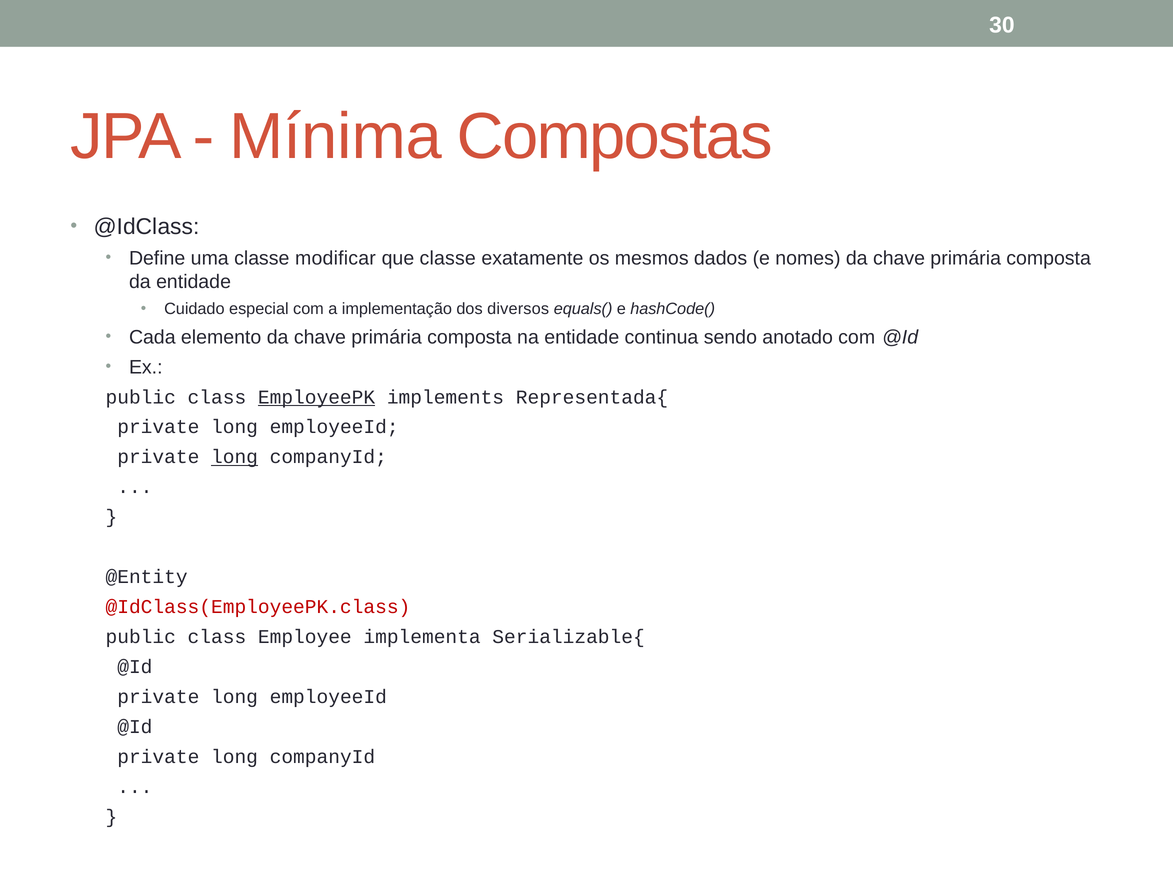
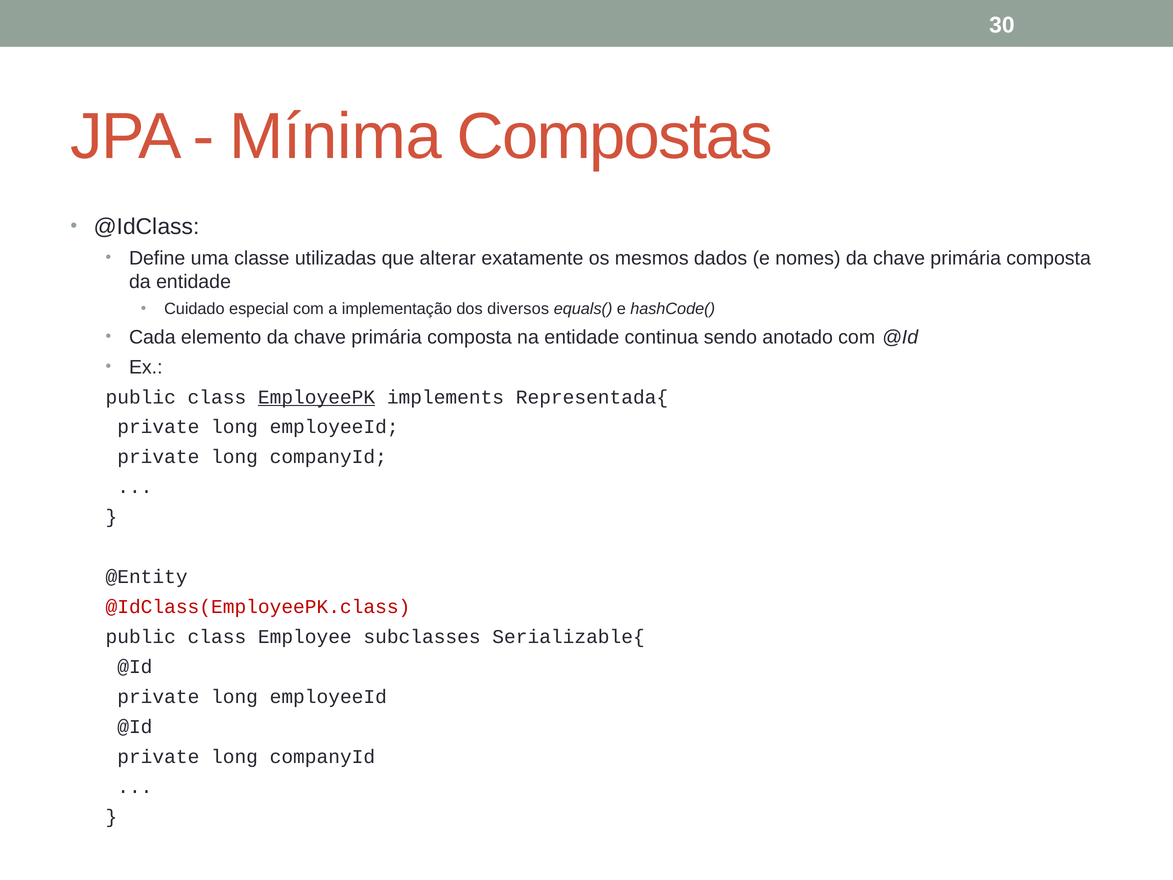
modificar: modificar -> utilizadas (336, 258)
que classe: classe -> alterar (448, 258)
long underline: present -> none (235, 457)
implementa: implementa -> subclasses (422, 637)
